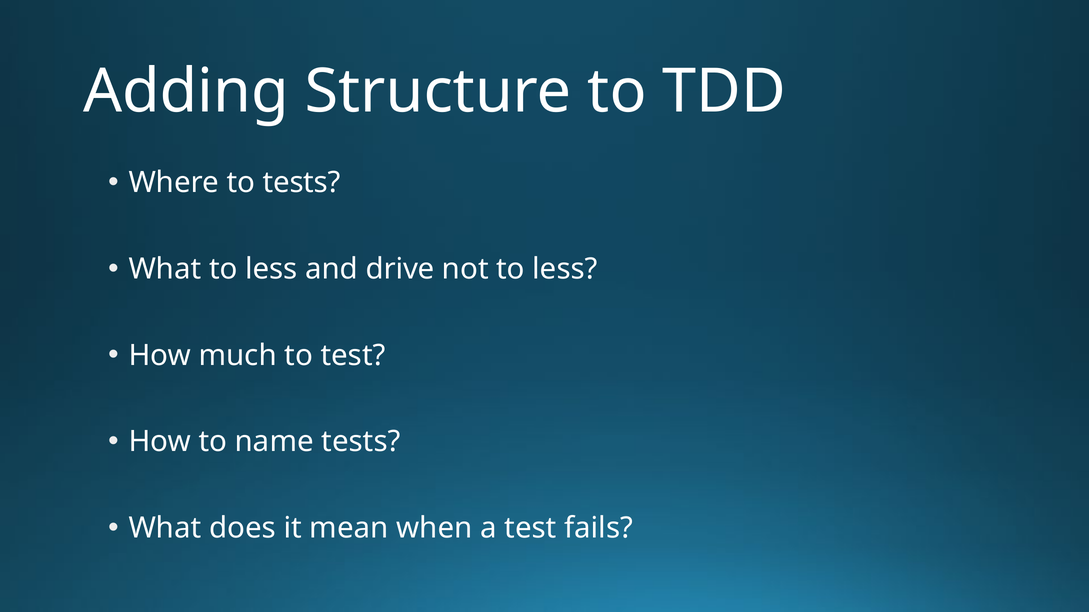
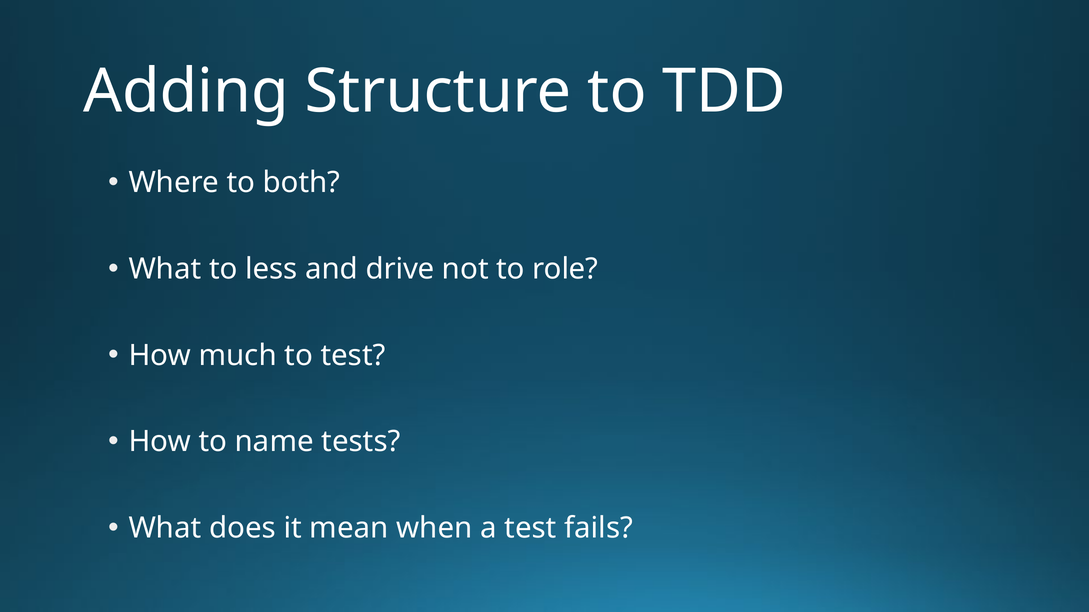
to tests: tests -> both (302, 183)
not to less: less -> role (565, 269)
